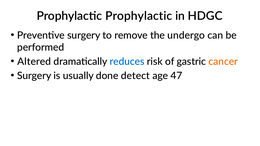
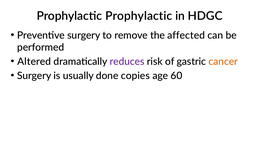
undergo: undergo -> affected (186, 35)
reduces colour: blue -> purple (127, 62)
detect: detect -> copies (135, 76)
47: 47 -> 60 (176, 76)
